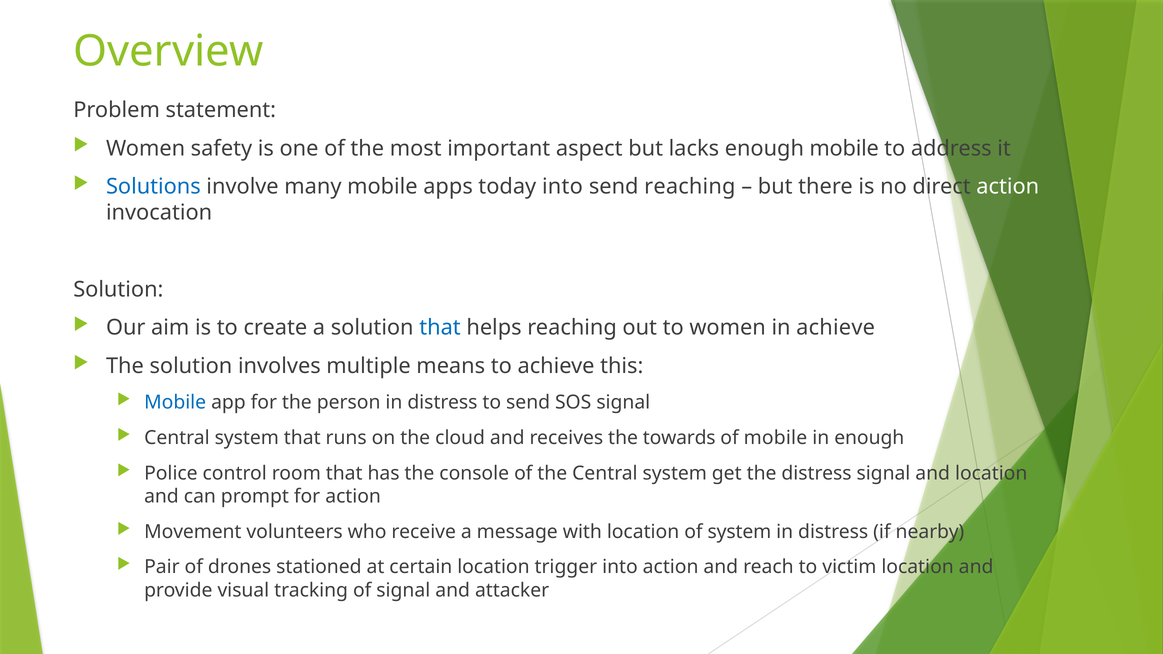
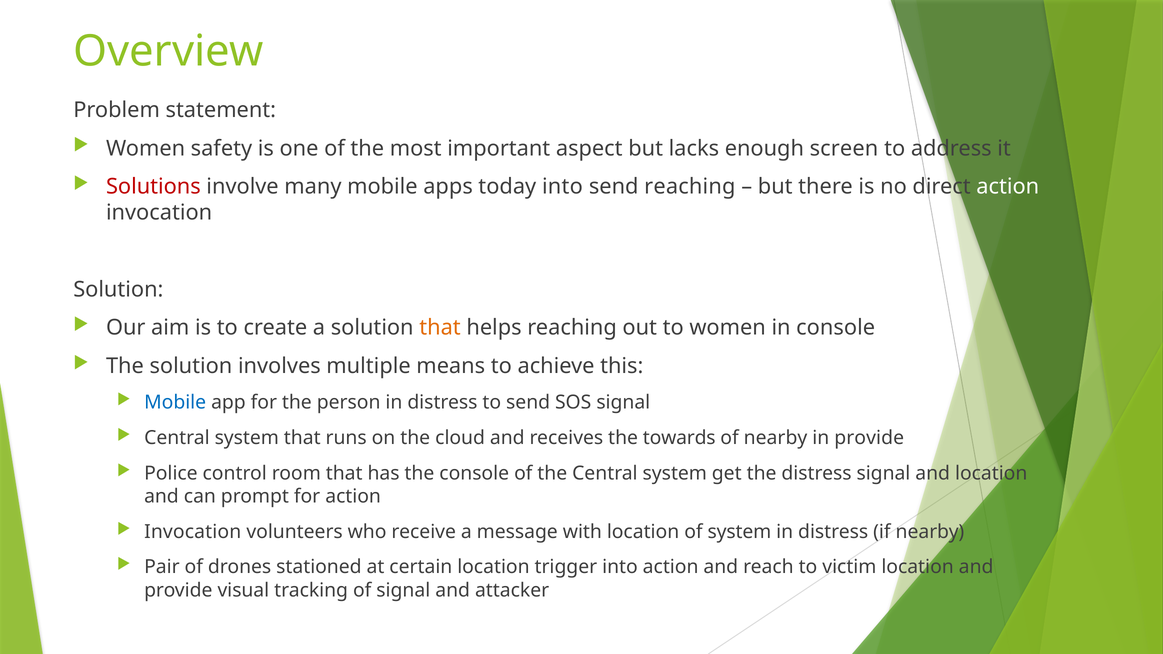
enough mobile: mobile -> screen (844, 148)
Solutions colour: blue -> red (153, 187)
that colour: blue -> orange (440, 328)
in achieve: achieve -> console (836, 328)
of mobile: mobile -> nearby (775, 438)
in enough: enough -> provide (869, 438)
Movement: Movement -> Invocation (193, 532)
